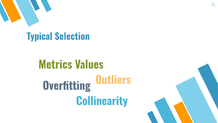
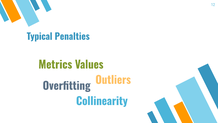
Selection: Selection -> Penalties (72, 37)
